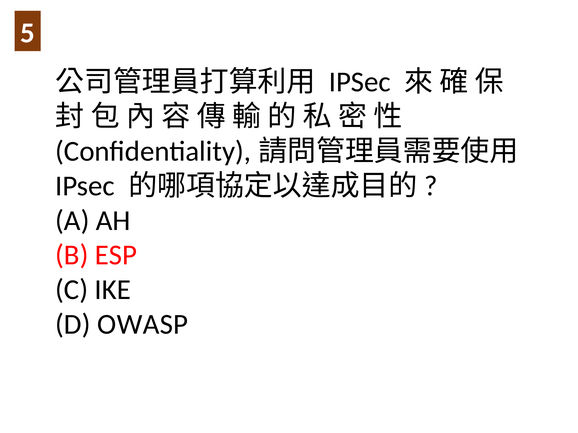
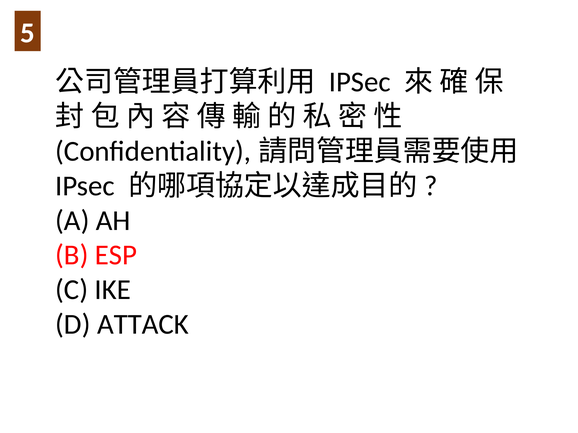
OWASP: OWASP -> ATTACK (143, 325)
